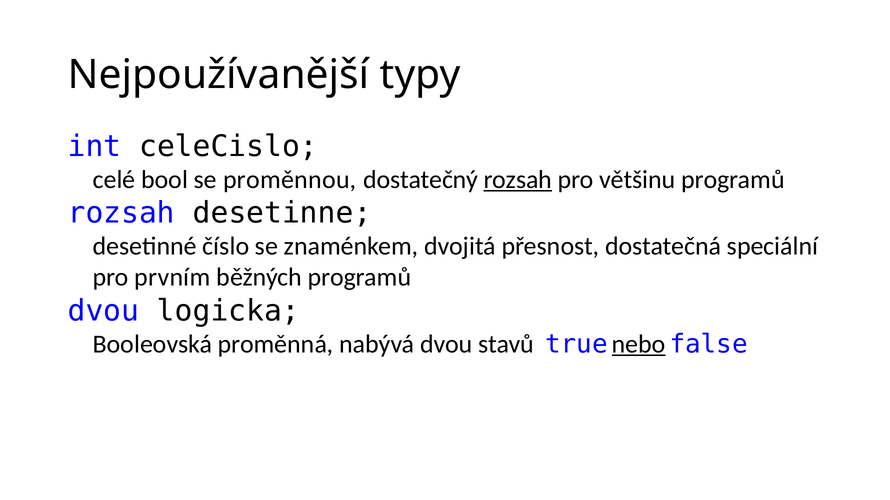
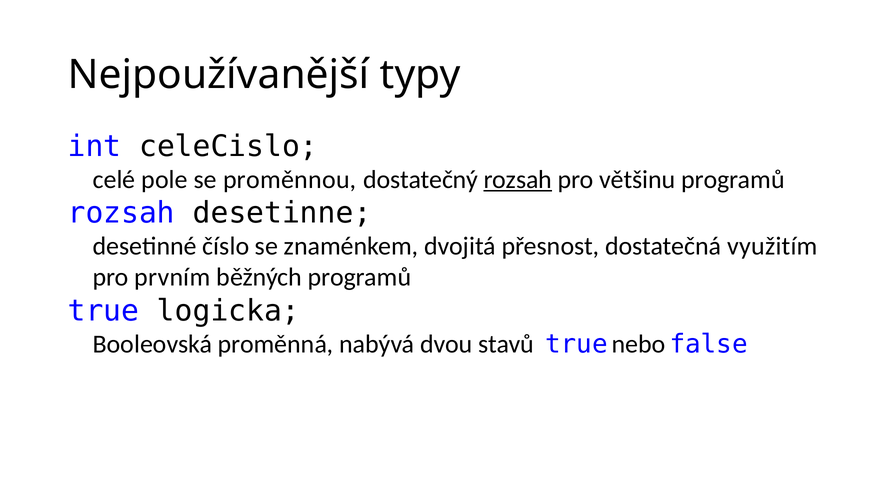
bool: bool -> pole (165, 180)
speciální: speciální -> využitím (772, 246)
dvou: dvou -> true (103, 311)
nebo underline: present -> none (639, 344)
